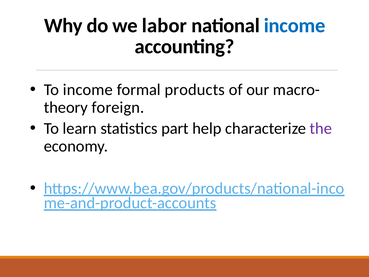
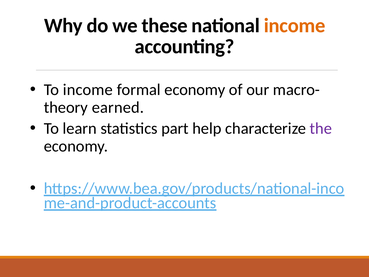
labor: labor -> these (165, 26)
income colour: blue -> orange (295, 26)
formal products: products -> economy (195, 90)
foreign: foreign -> earned (118, 107)
